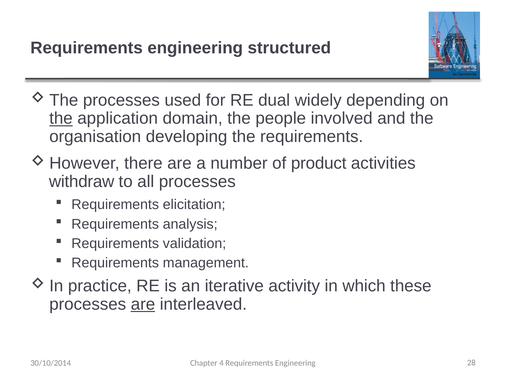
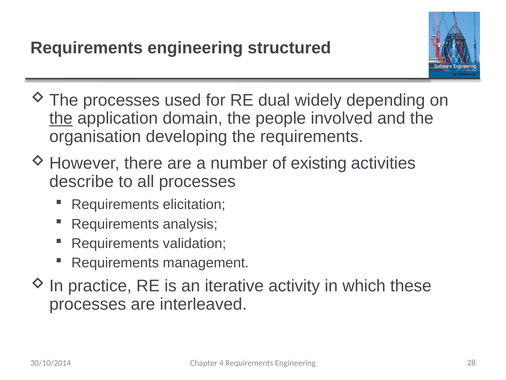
product: product -> existing (319, 163)
withdraw: withdraw -> describe (82, 181)
are underline: present -> none (143, 304)
